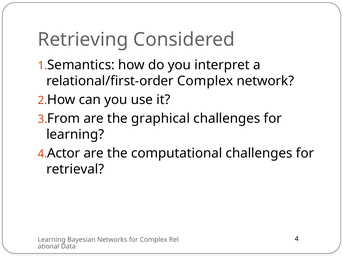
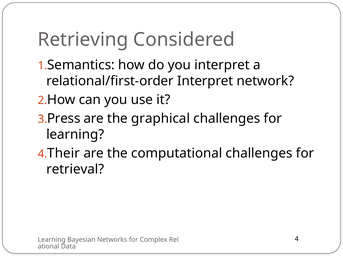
relational/first-order Complex: Complex -> Interpret (205, 81)
From: From -> Press (64, 118)
Actor: Actor -> Their (64, 153)
